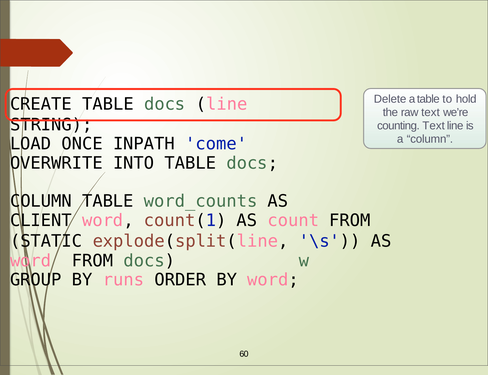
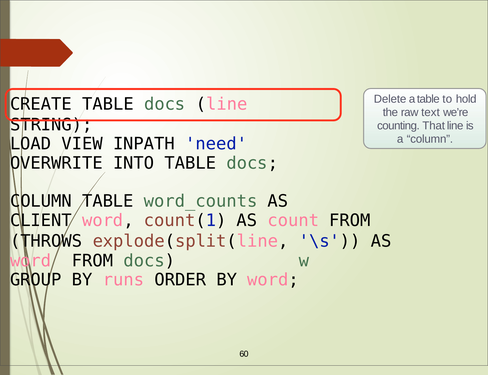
counting Text: Text -> That (434, 126)
ONCE: ONCE -> VIEW (82, 144)
come: come -> need (216, 144)
STATIC: STATIC -> THROWS (46, 242)
